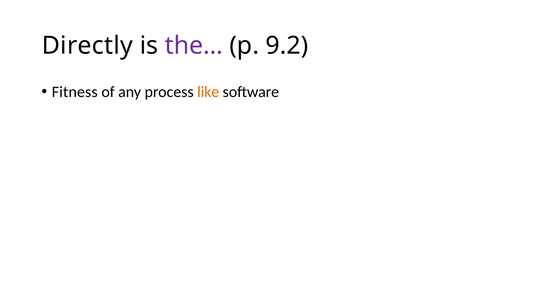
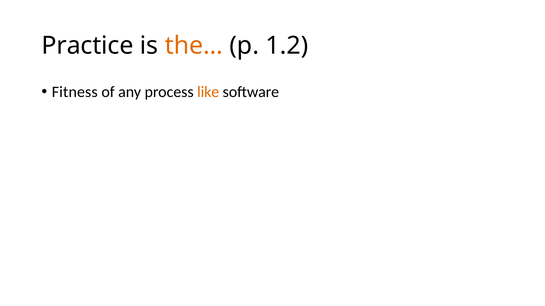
Directly: Directly -> Practice (88, 46)
the… colour: purple -> orange (194, 46)
9.2: 9.2 -> 1.2 (287, 46)
